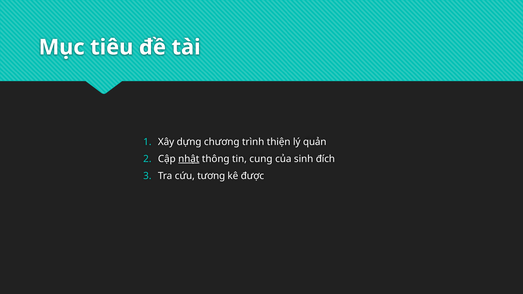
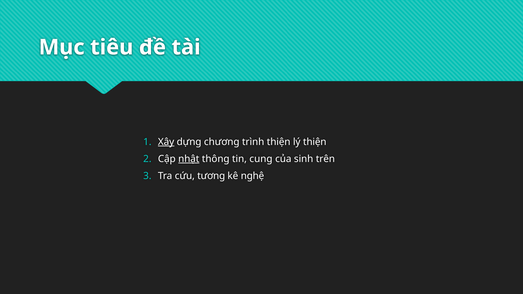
Xây underline: none -> present (166, 142)
lý quản: quản -> thiện (315, 142)
đích: đích -> trên (325, 159)
được: được -> nghệ (253, 176)
